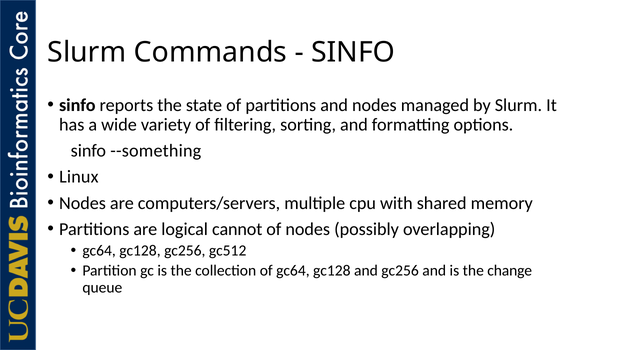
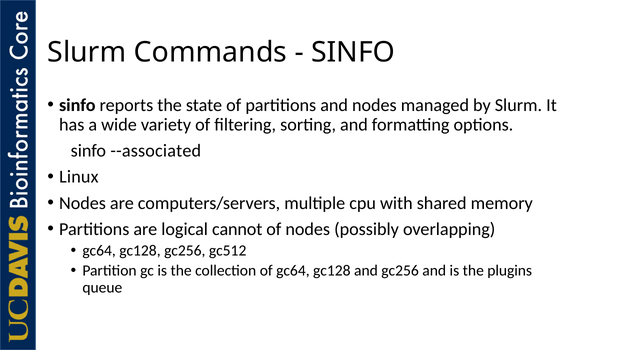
--something: --something -> --associated (156, 151)
change: change -> plugins (510, 271)
